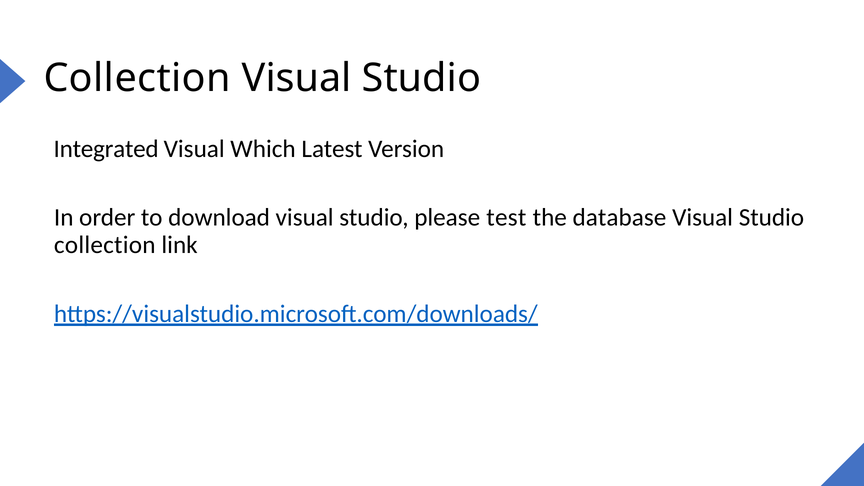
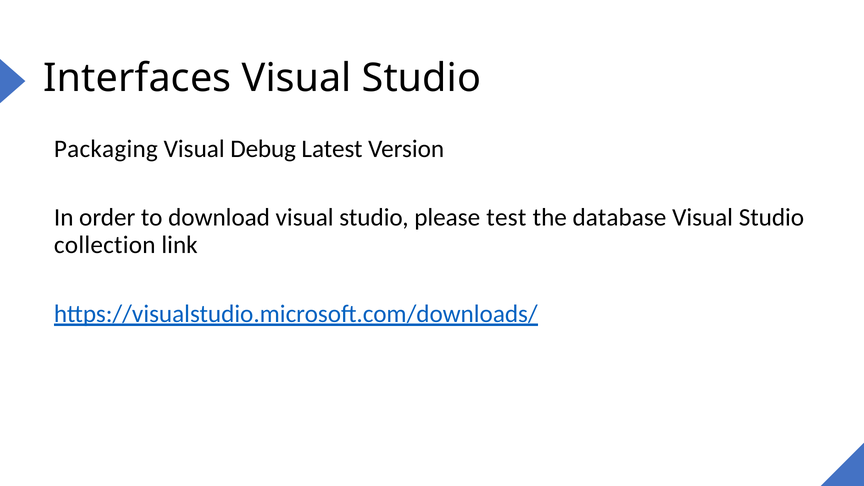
Collection: Collection -> Interfaces (137, 78)
Integrated: Integrated -> Packaging (106, 149)
Which: Which -> Debug (263, 149)
